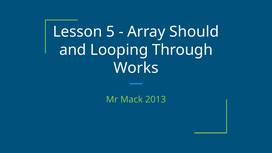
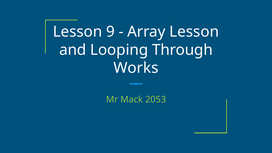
5: 5 -> 9 (110, 32)
Array Should: Should -> Lesson (194, 32)
2013: 2013 -> 2053 (156, 100)
